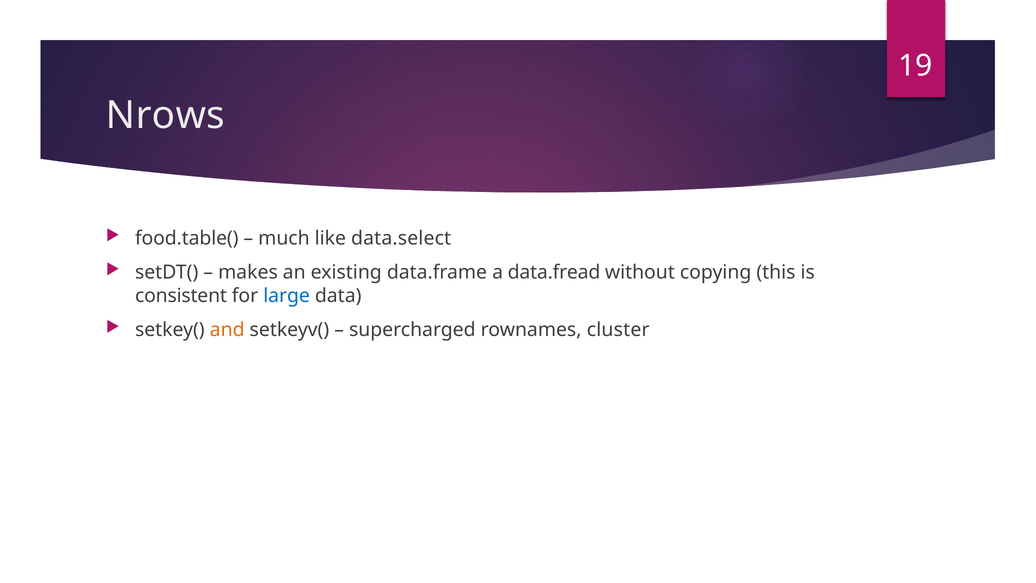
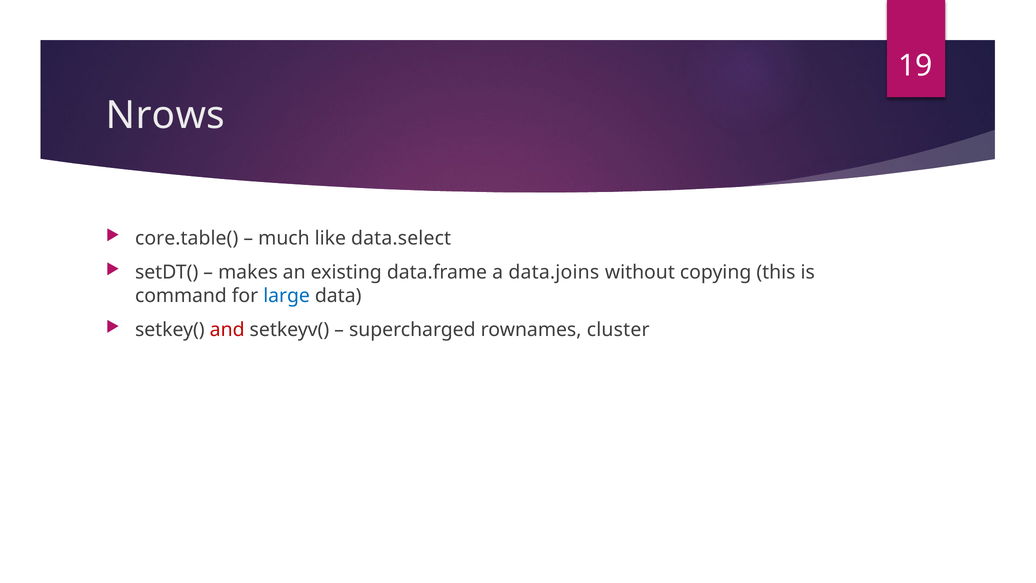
food.table(: food.table( -> core.table( (187, 238)
data.fread: data.fread -> data.joins (554, 272)
consistent: consistent -> command (181, 296)
and colour: orange -> red (227, 330)
